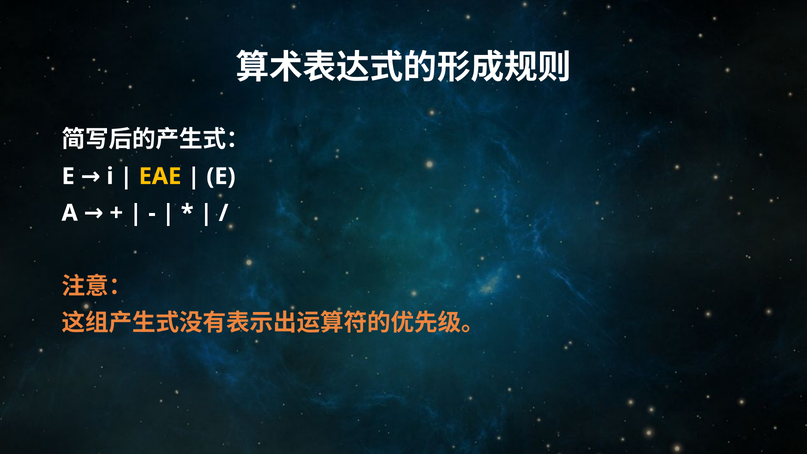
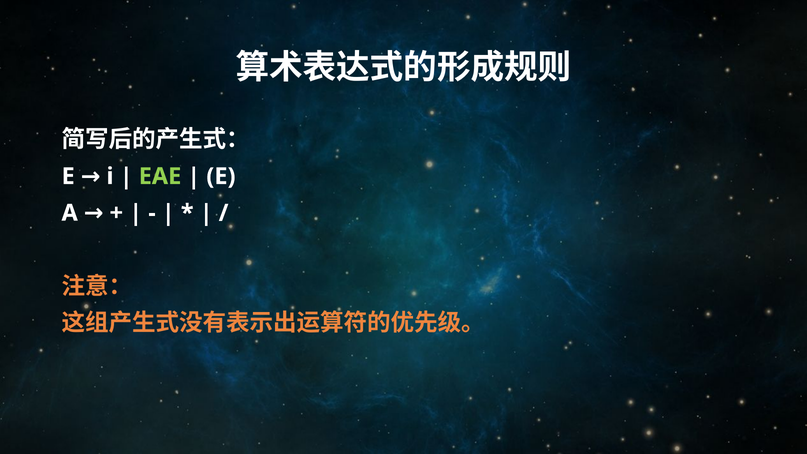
EAE colour: yellow -> light green (160, 176)
